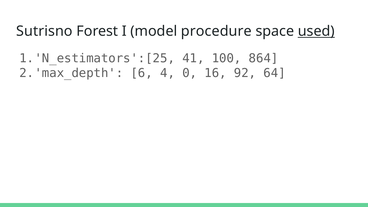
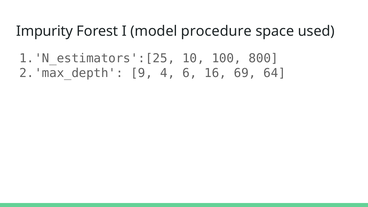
Sutrisno: Sutrisno -> Impurity (45, 31)
used underline: present -> none (316, 31)
41: 41 -> 10 (193, 58)
864: 864 -> 800 (264, 58)
6: 6 -> 9 (142, 73)
0: 0 -> 6 (190, 73)
92: 92 -> 69 (245, 73)
